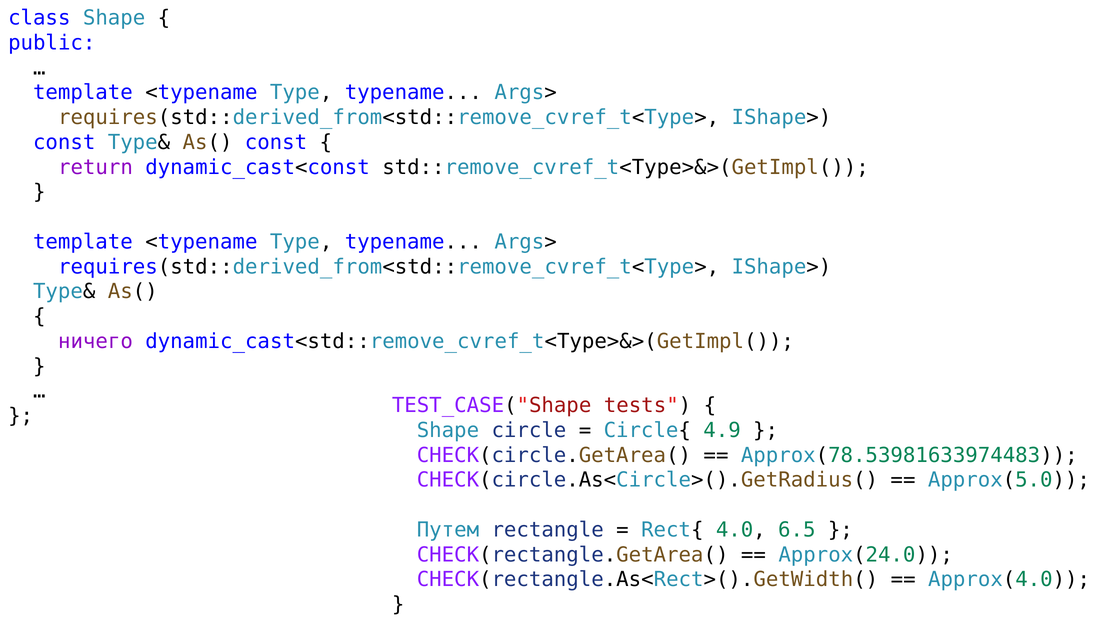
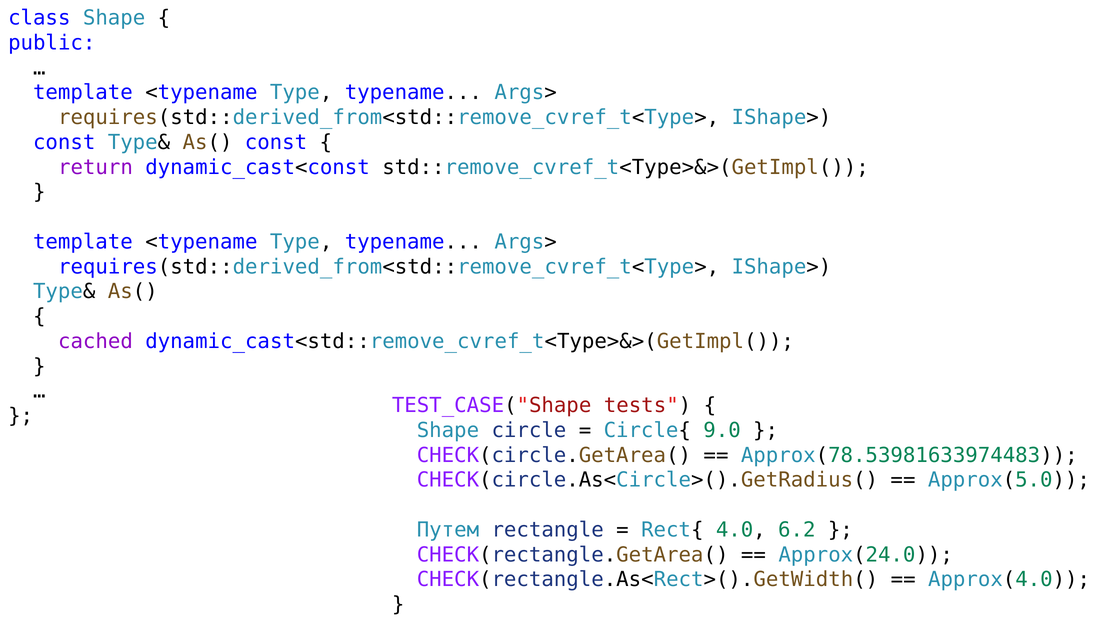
ничего: ничего -> cached (95, 341)
4.9: 4.9 -> 9.0 (722, 430)
6.5: 6.5 -> 6.2 (797, 530)
